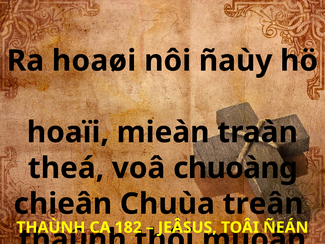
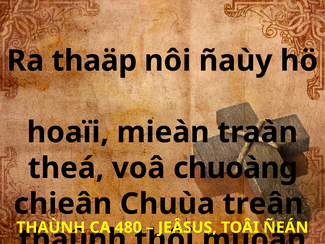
hoaøi: hoaøi -> thaäp (94, 61)
182: 182 -> 480 (128, 227)
